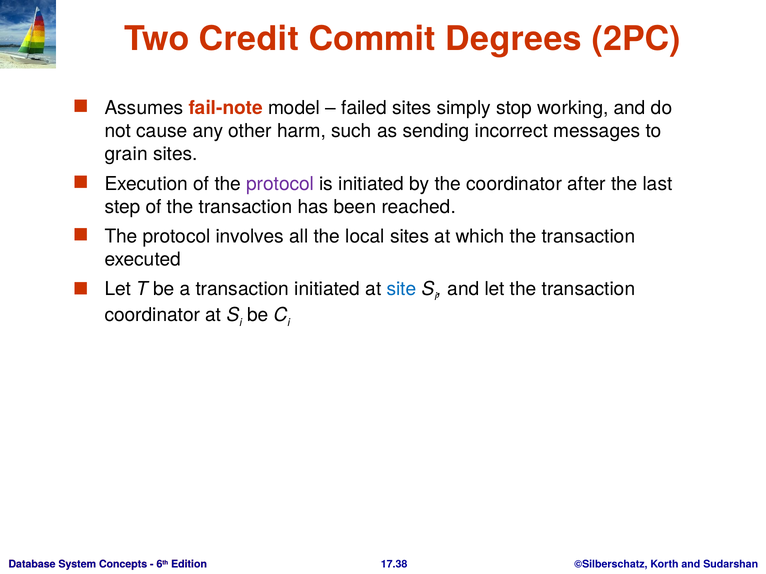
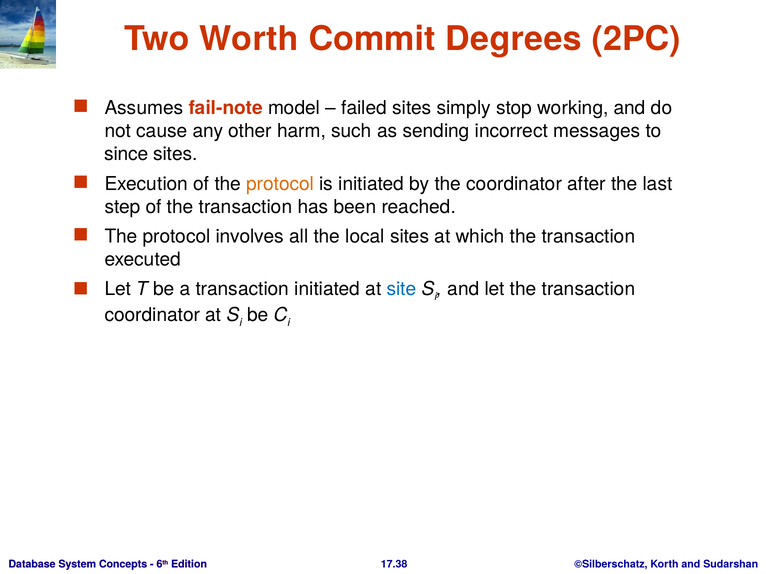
Credit: Credit -> Worth (249, 39)
grain: grain -> since (126, 154)
protocol colour: purple -> orange (280, 184)
